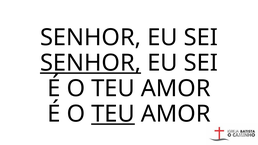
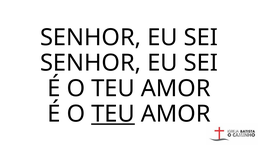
SENHOR underline: present -> none (91, 63)
